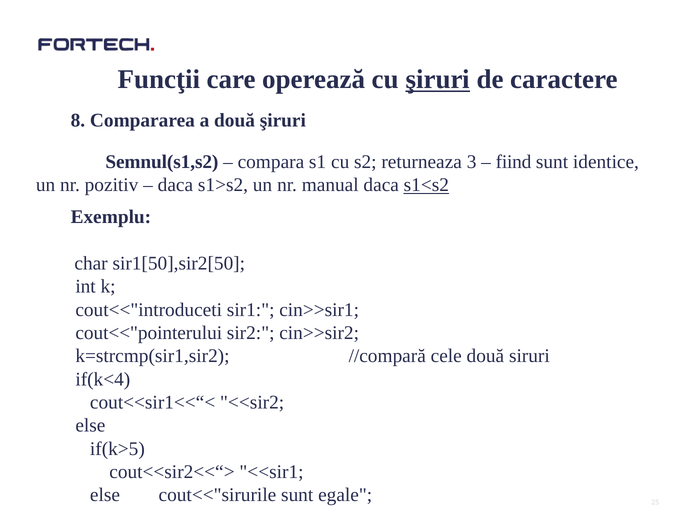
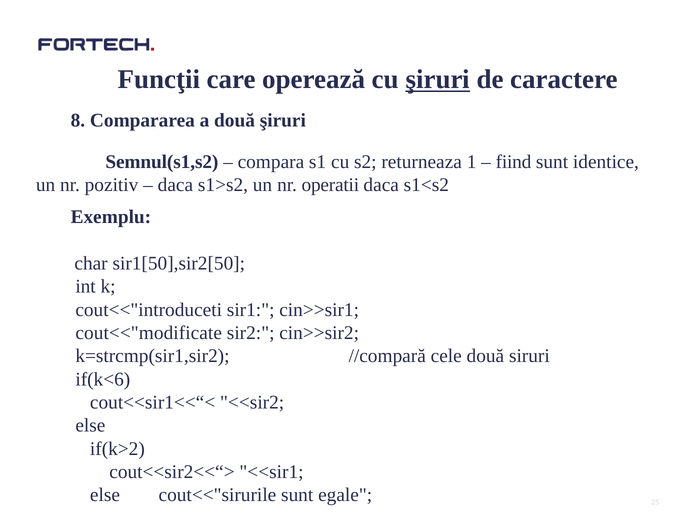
3: 3 -> 1 (472, 162)
manual: manual -> operatii (330, 185)
s1<s2 underline: present -> none (426, 185)
cout<<"pointerului: cout<<"pointerului -> cout<<"modificate (149, 333)
if(k<4: if(k<4 -> if(k<6 (103, 379)
if(k>5: if(k>5 -> if(k>2 (117, 449)
